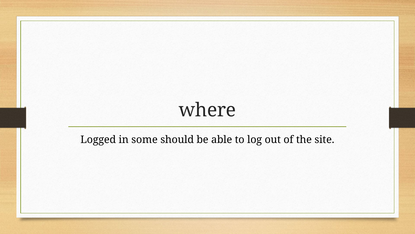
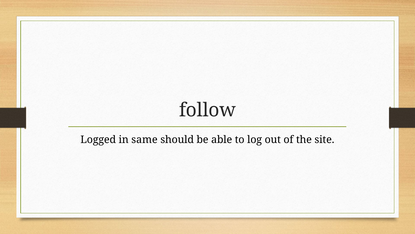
where: where -> follow (207, 110)
some: some -> same (145, 139)
